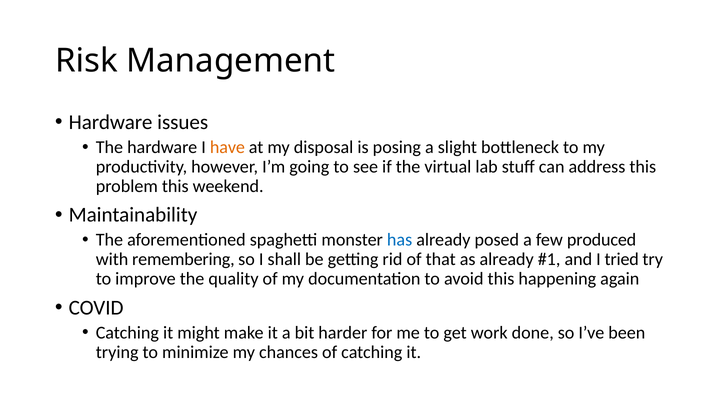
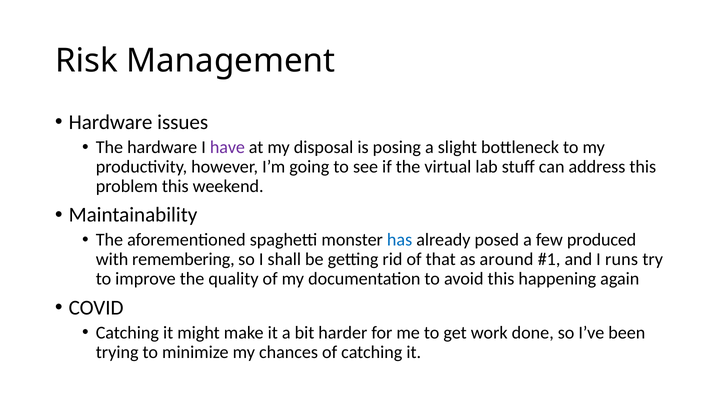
have colour: orange -> purple (227, 147)
as already: already -> around (507, 259)
tried: tried -> runs (622, 259)
